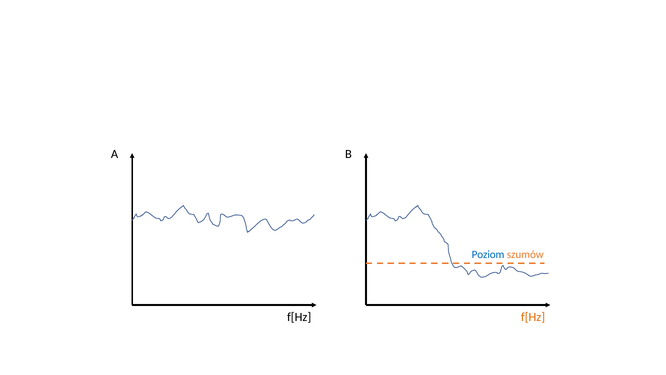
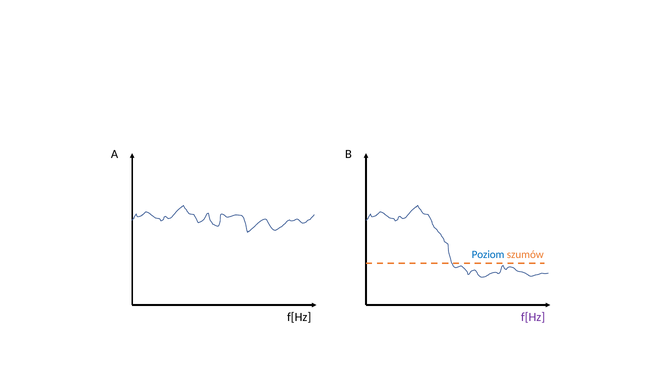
f[Hz colour: orange -> purple (533, 317)
